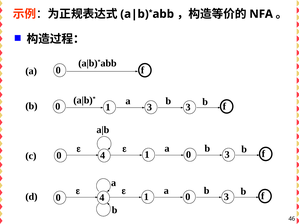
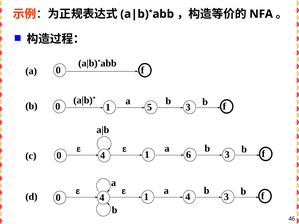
1 3: 3 -> 5 (149, 107)
0: 0 -> 6 (189, 155)
0: 0 -> 4 (188, 197)
